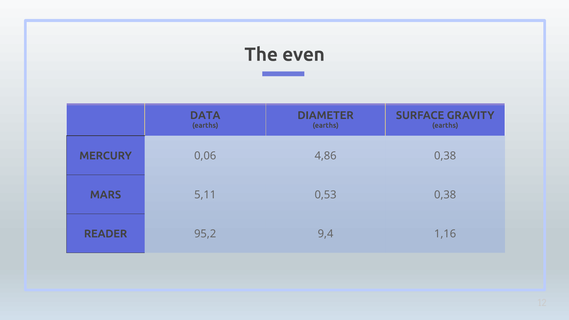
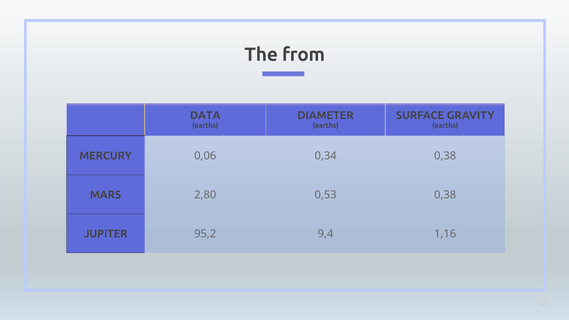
even: even -> from (304, 55)
4,86: 4,86 -> 0,34 (326, 156)
5,11: 5,11 -> 2,80 (205, 195)
READER: READER -> JUPITER (106, 234)
